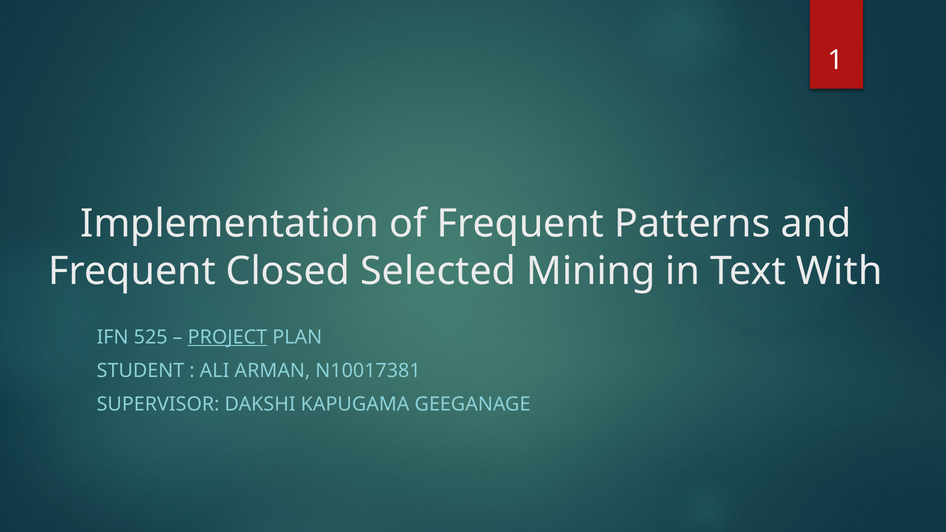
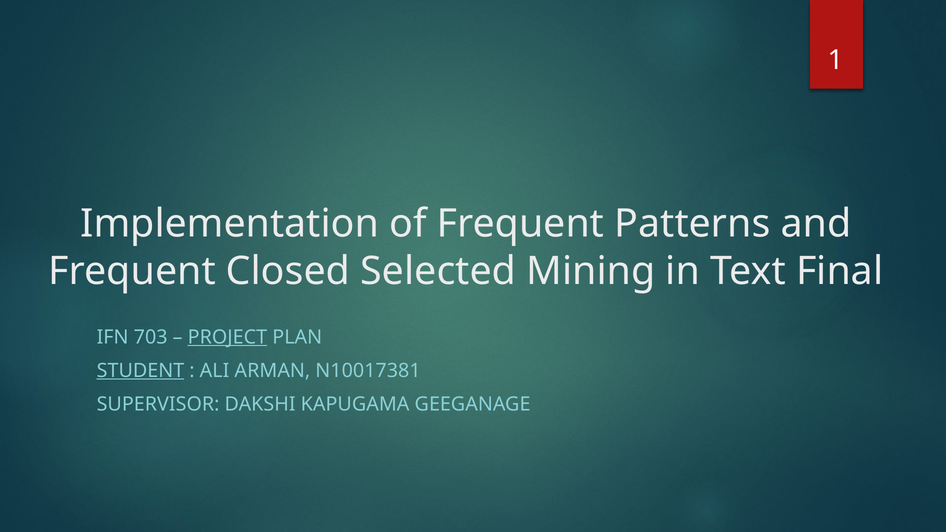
With: With -> Final (840, 271)
525: 525 -> 703 (151, 337)
STUDENT underline: none -> present (140, 371)
